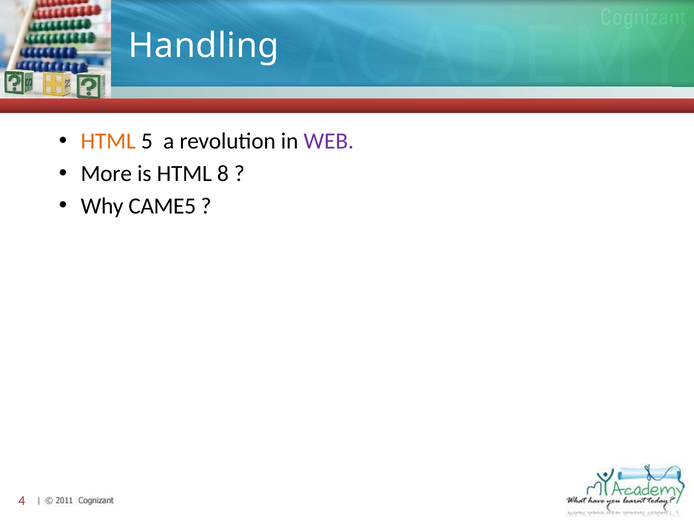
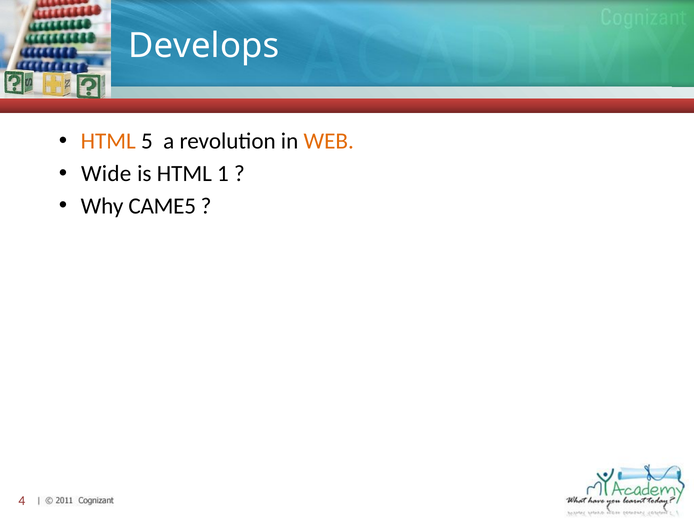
Handling: Handling -> Develops (204, 46)
WEB colour: purple -> orange (329, 141)
More: More -> Wide (106, 174)
8: 8 -> 1 (223, 174)
